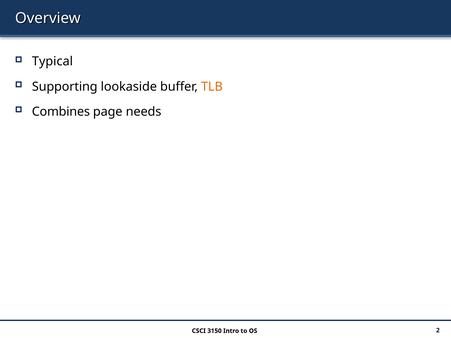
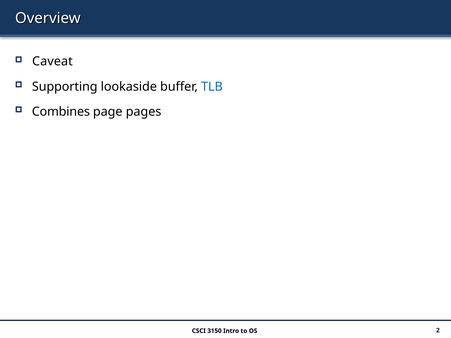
Typical: Typical -> Caveat (52, 62)
TLB colour: orange -> blue (212, 87)
needs: needs -> pages (144, 112)
